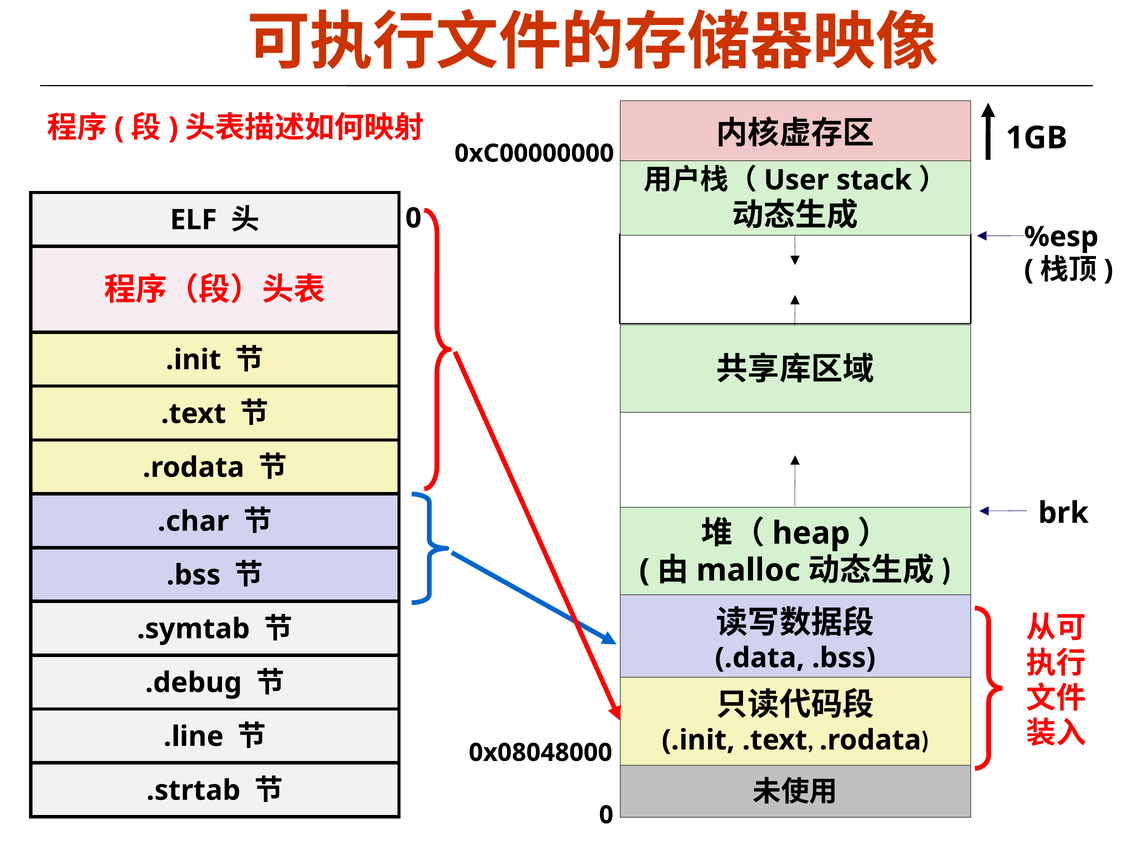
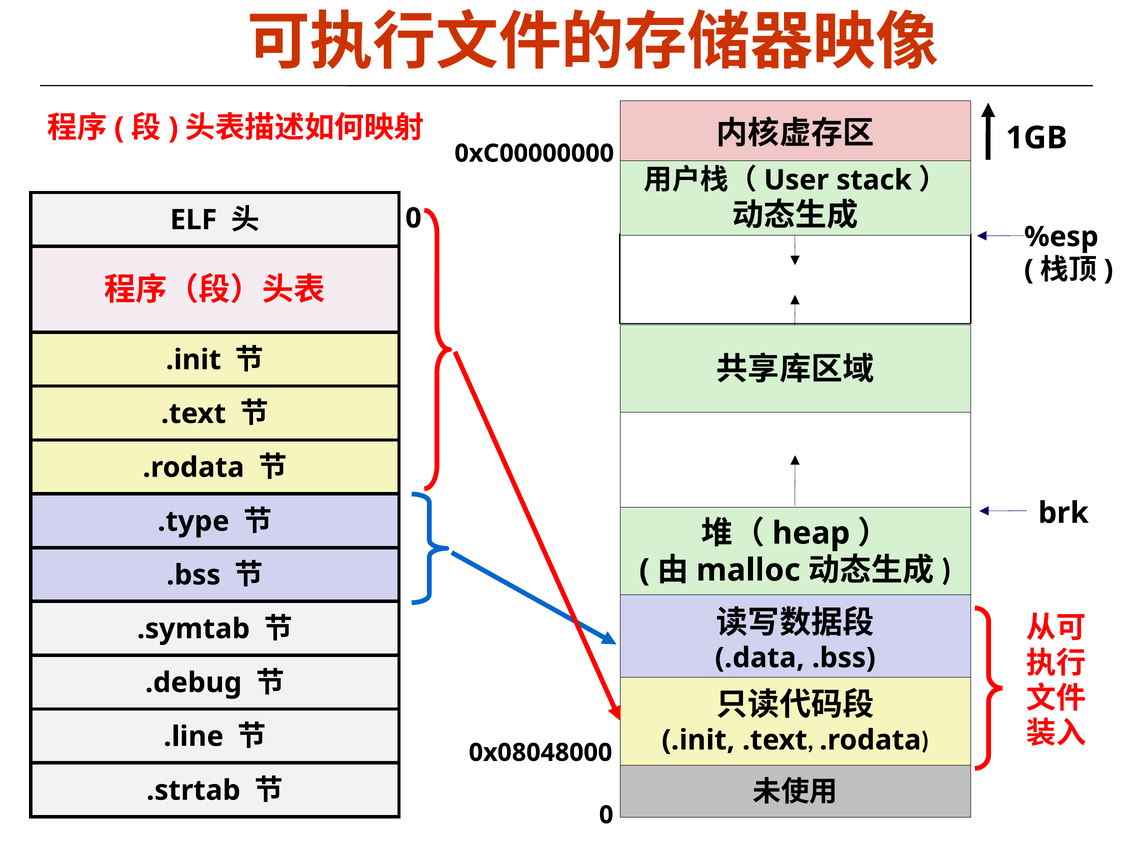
.char: .char -> .type (193, 522)
